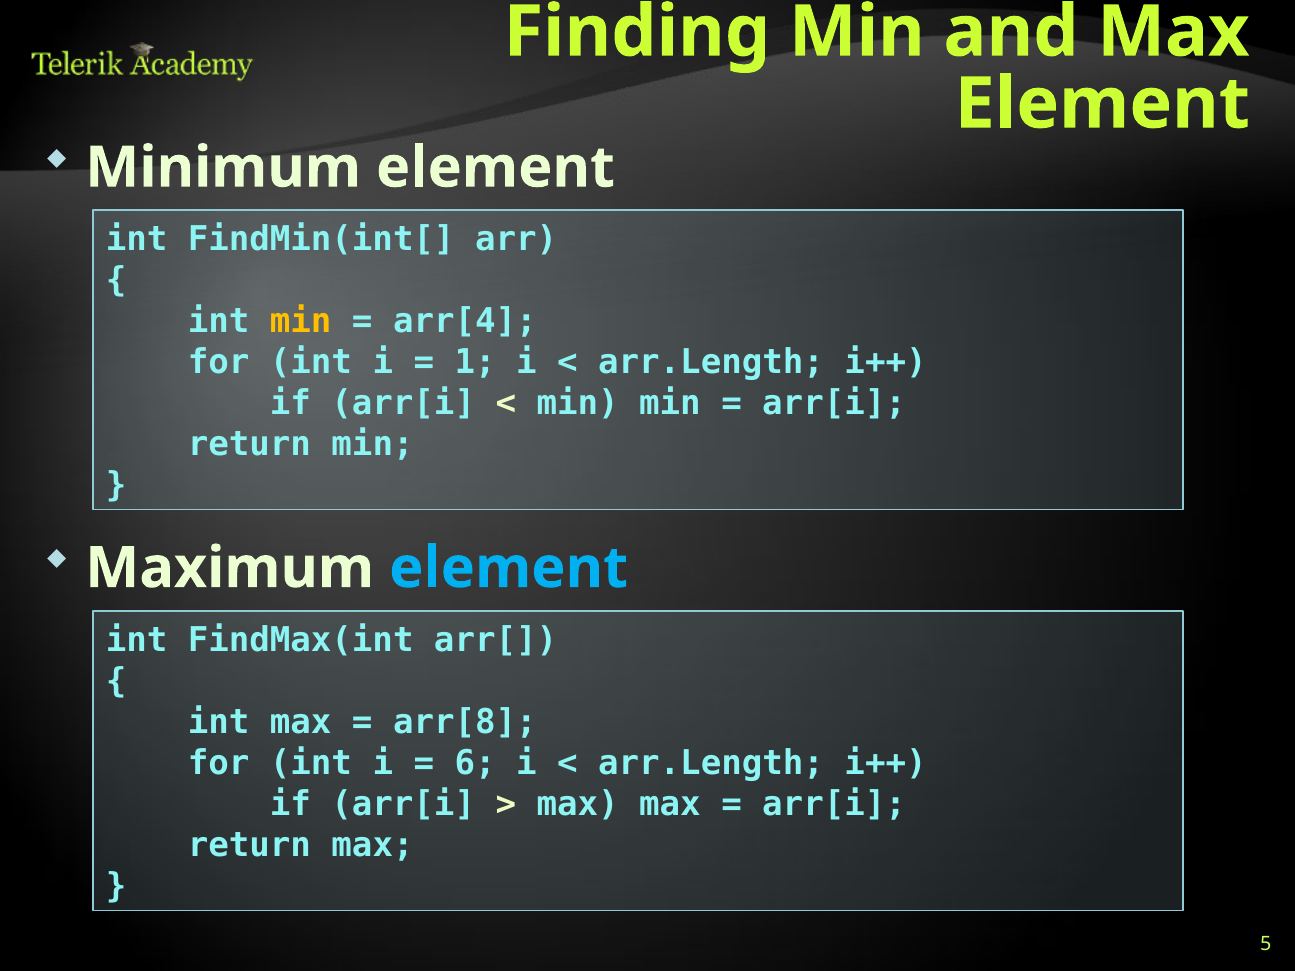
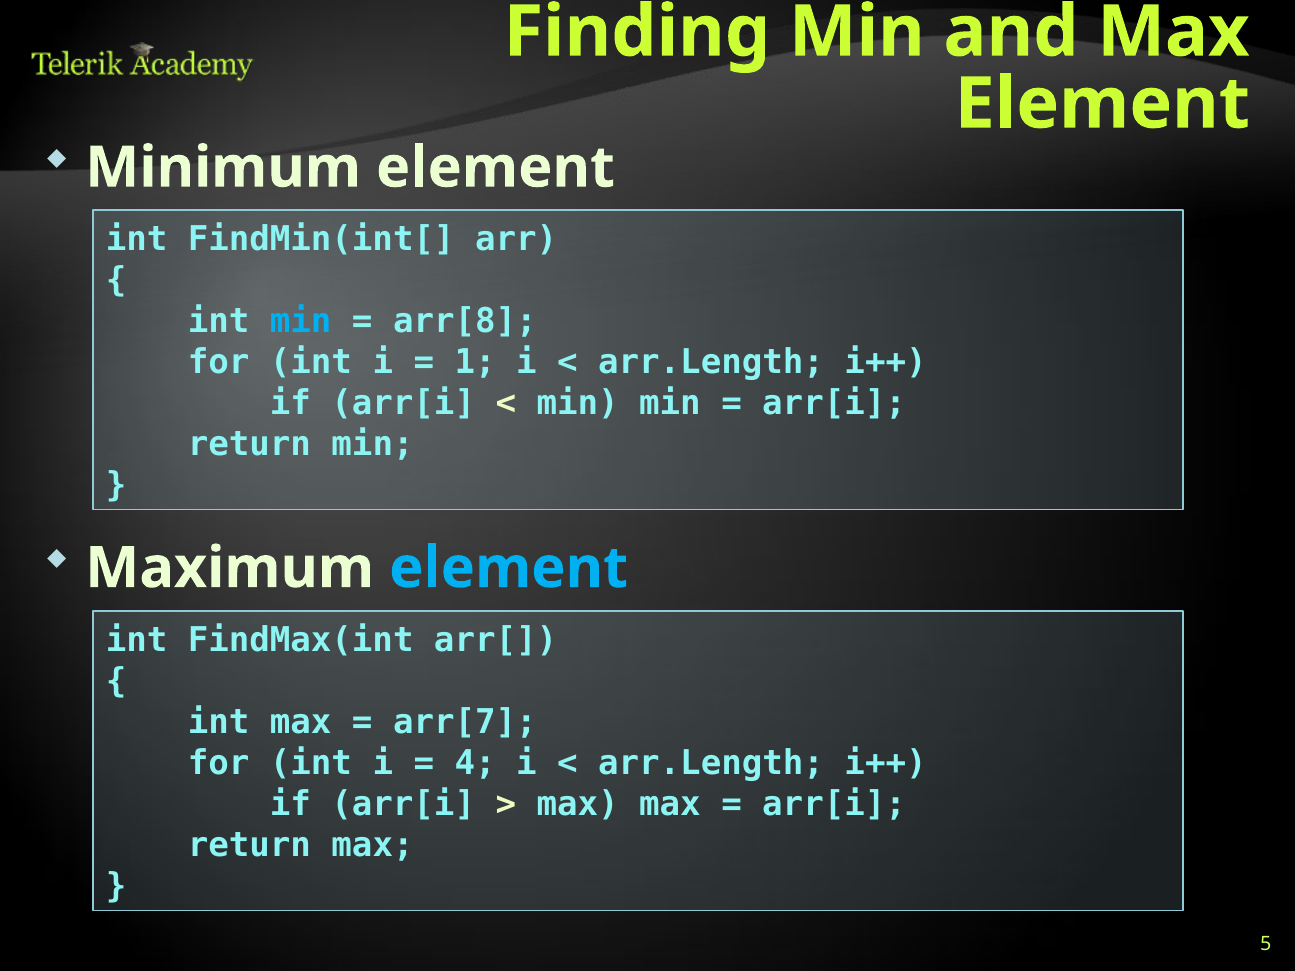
min colour: yellow -> light blue (301, 321)
arr[4: arr[4 -> arr[8 (465, 321)
arr[8: arr[8 -> arr[7 (465, 722)
6: 6 -> 4 (475, 763)
